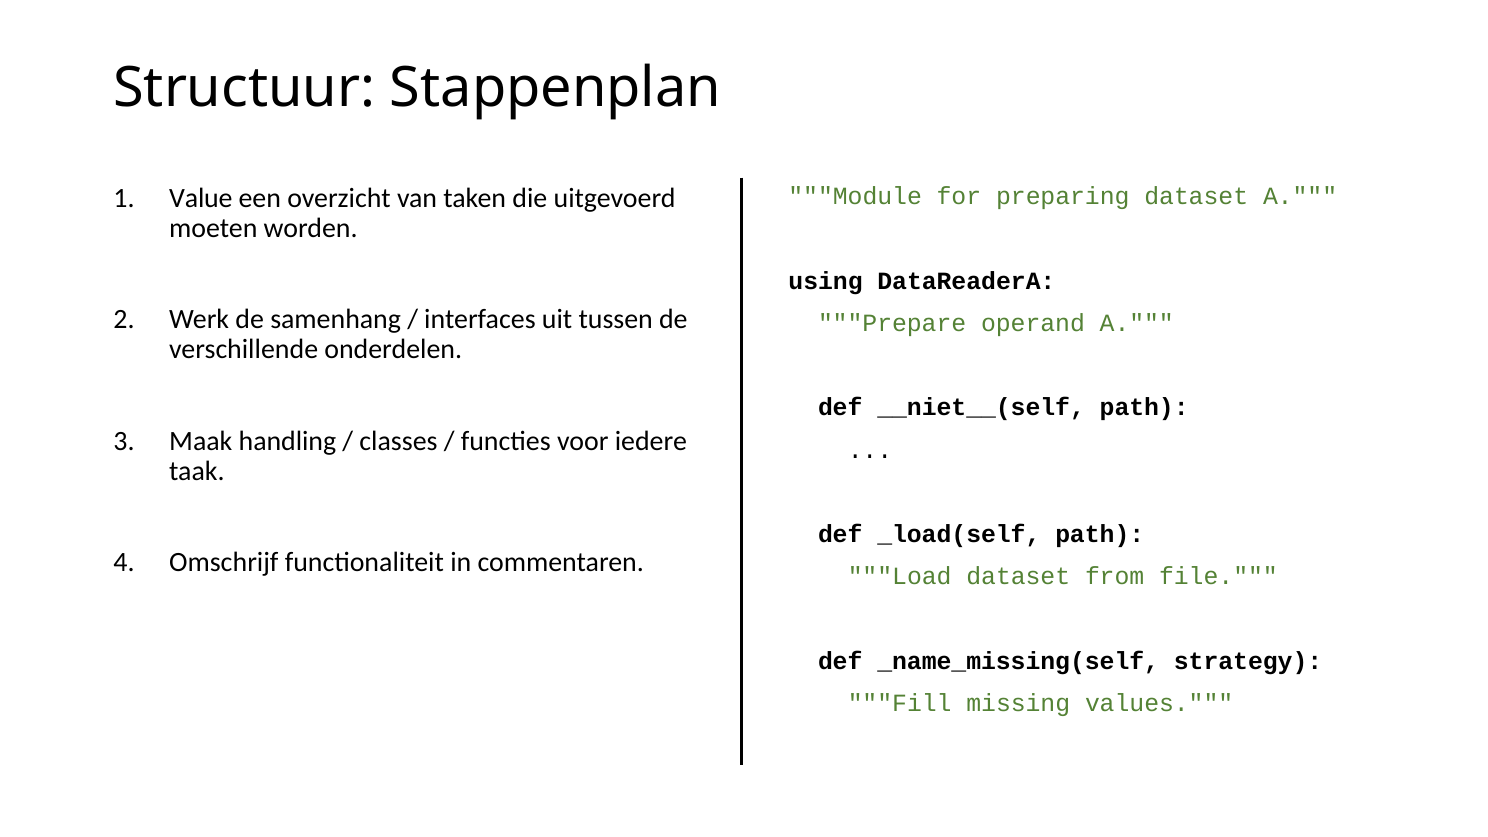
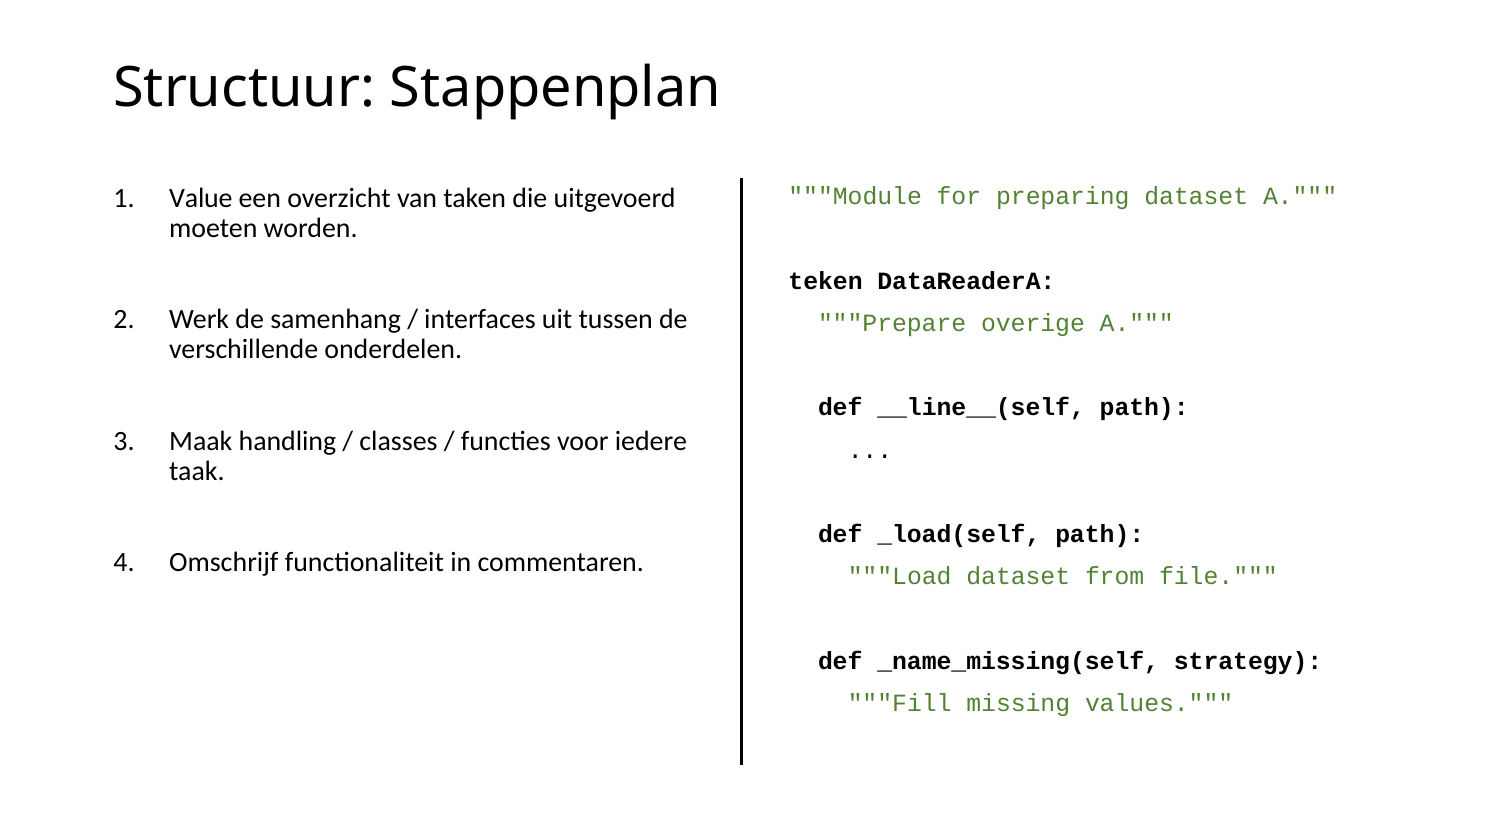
using: using -> teken (826, 281)
operand: operand -> overige (1033, 323)
__niet__(self: __niet__(self -> __line__(self (981, 408)
